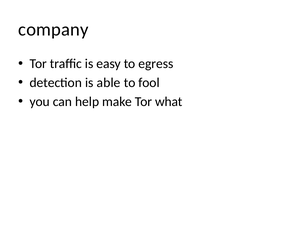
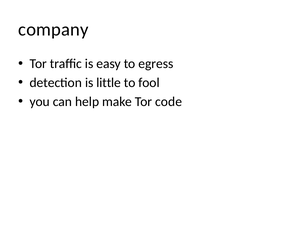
able: able -> little (109, 83)
what: what -> code (169, 102)
